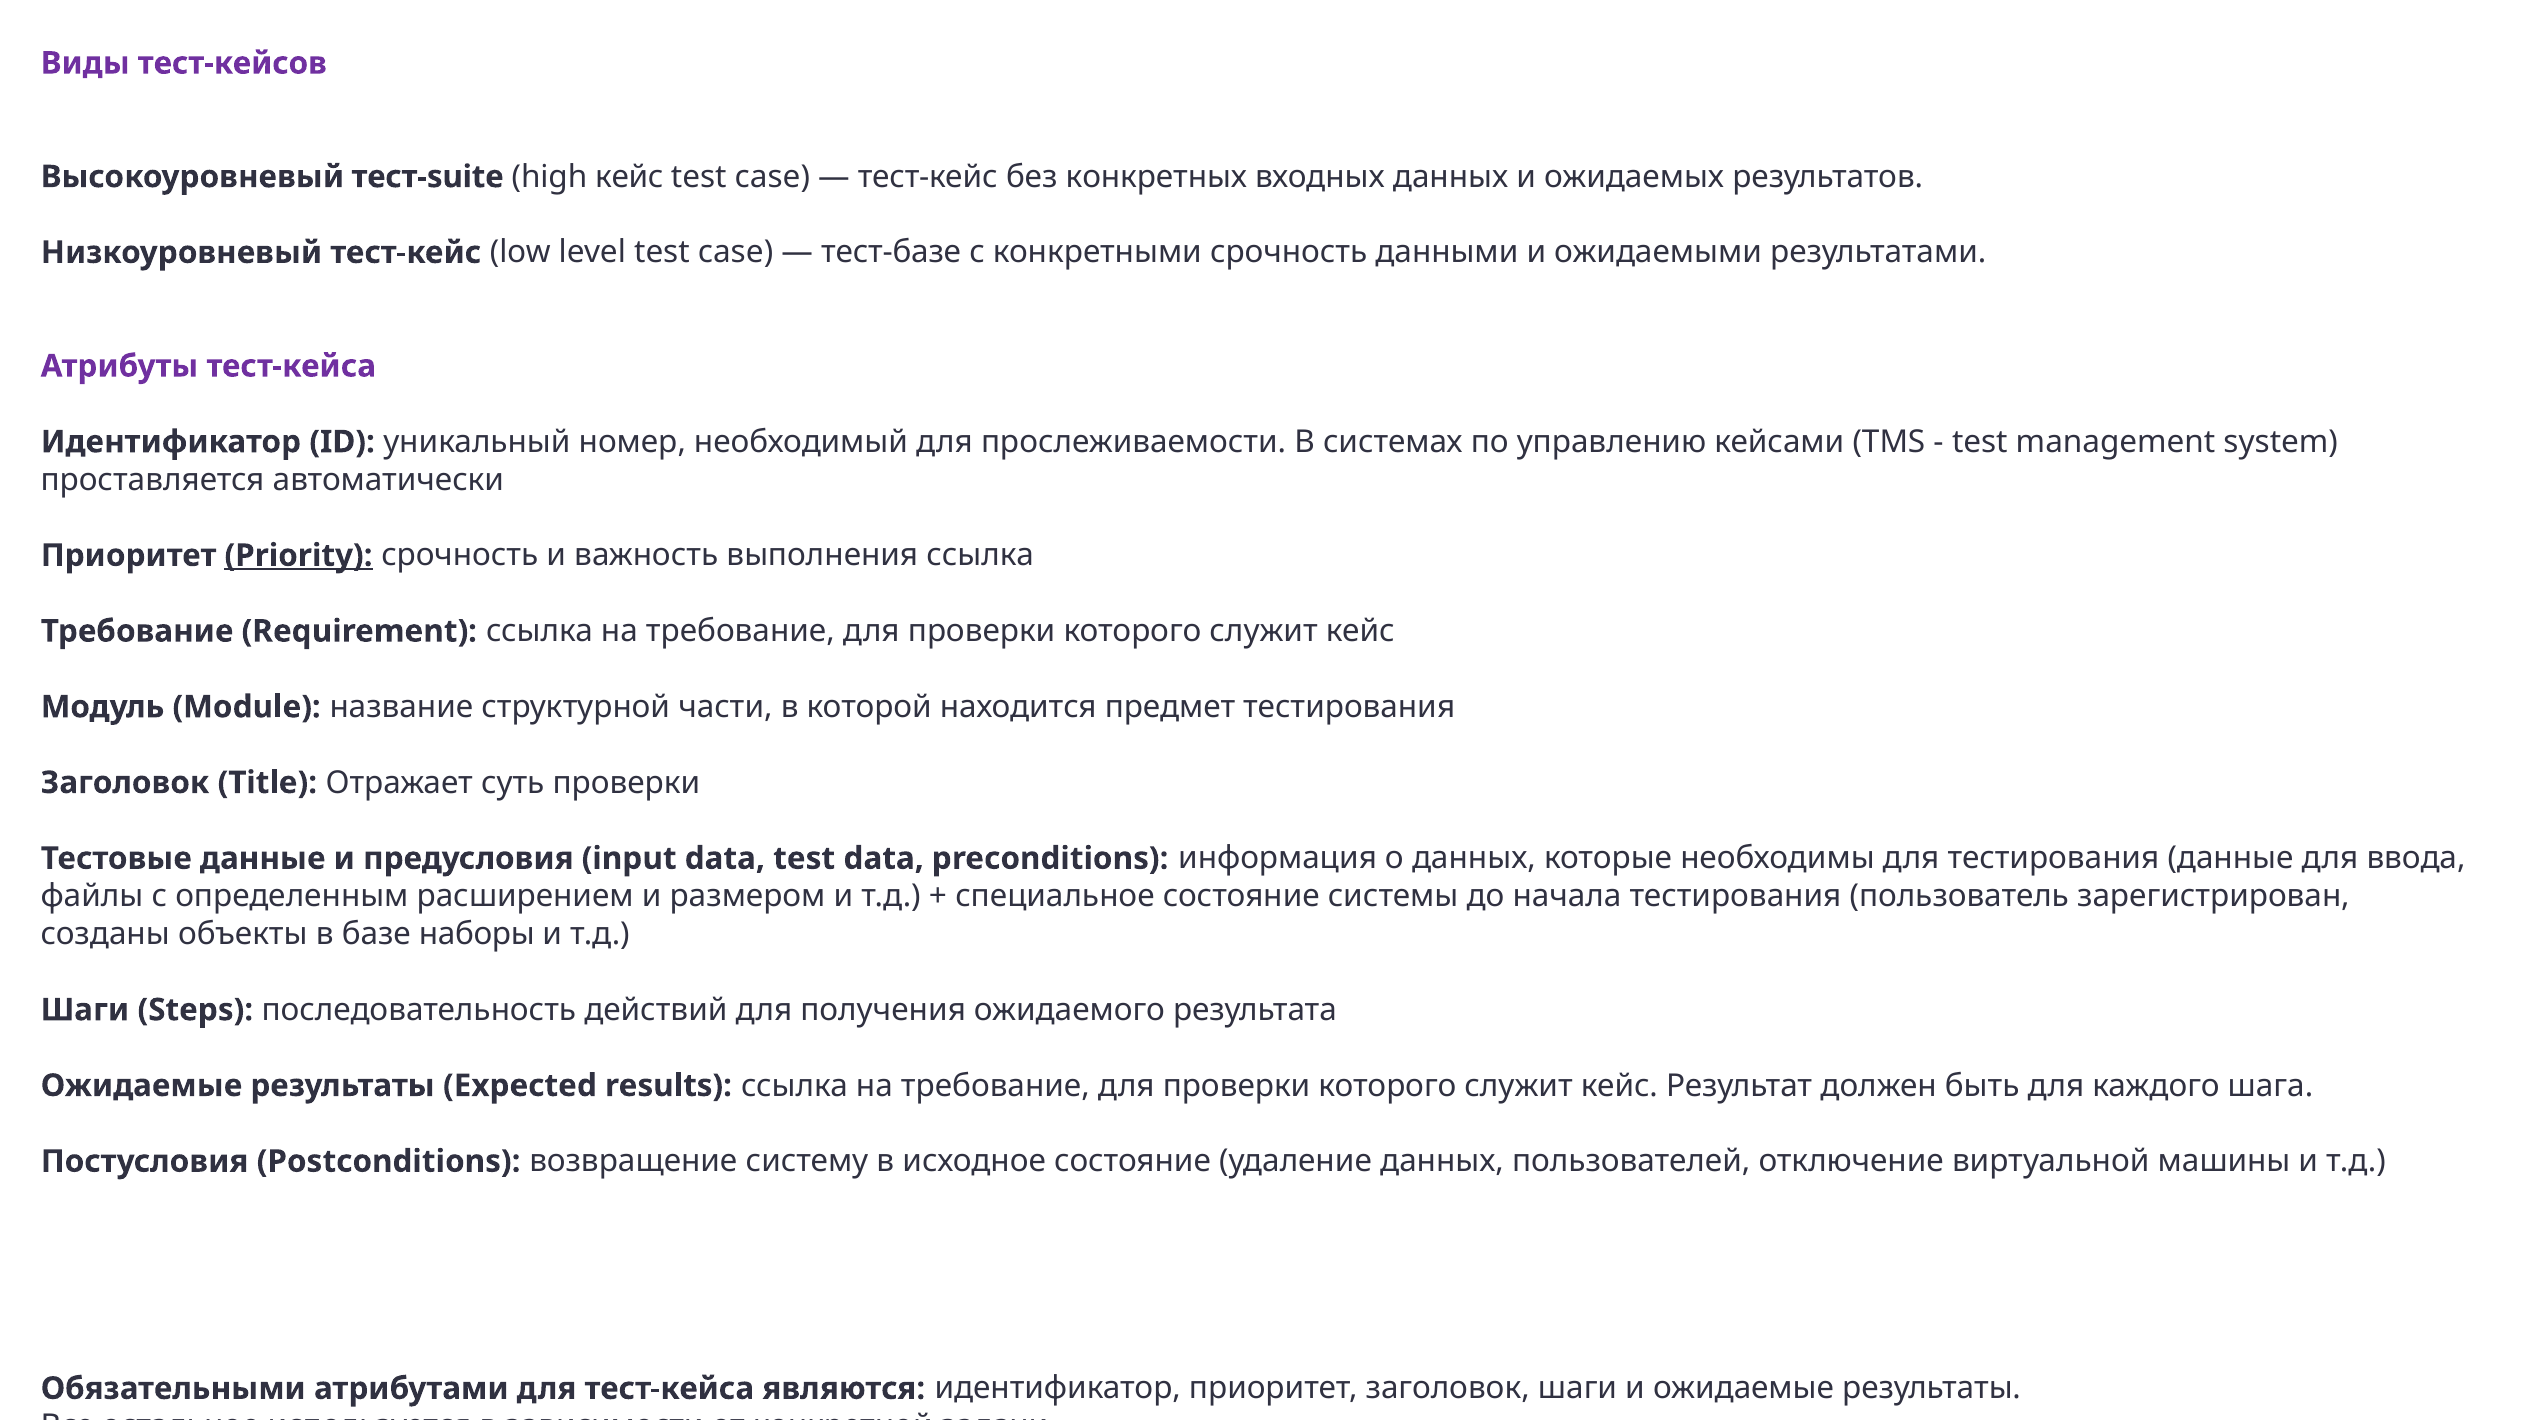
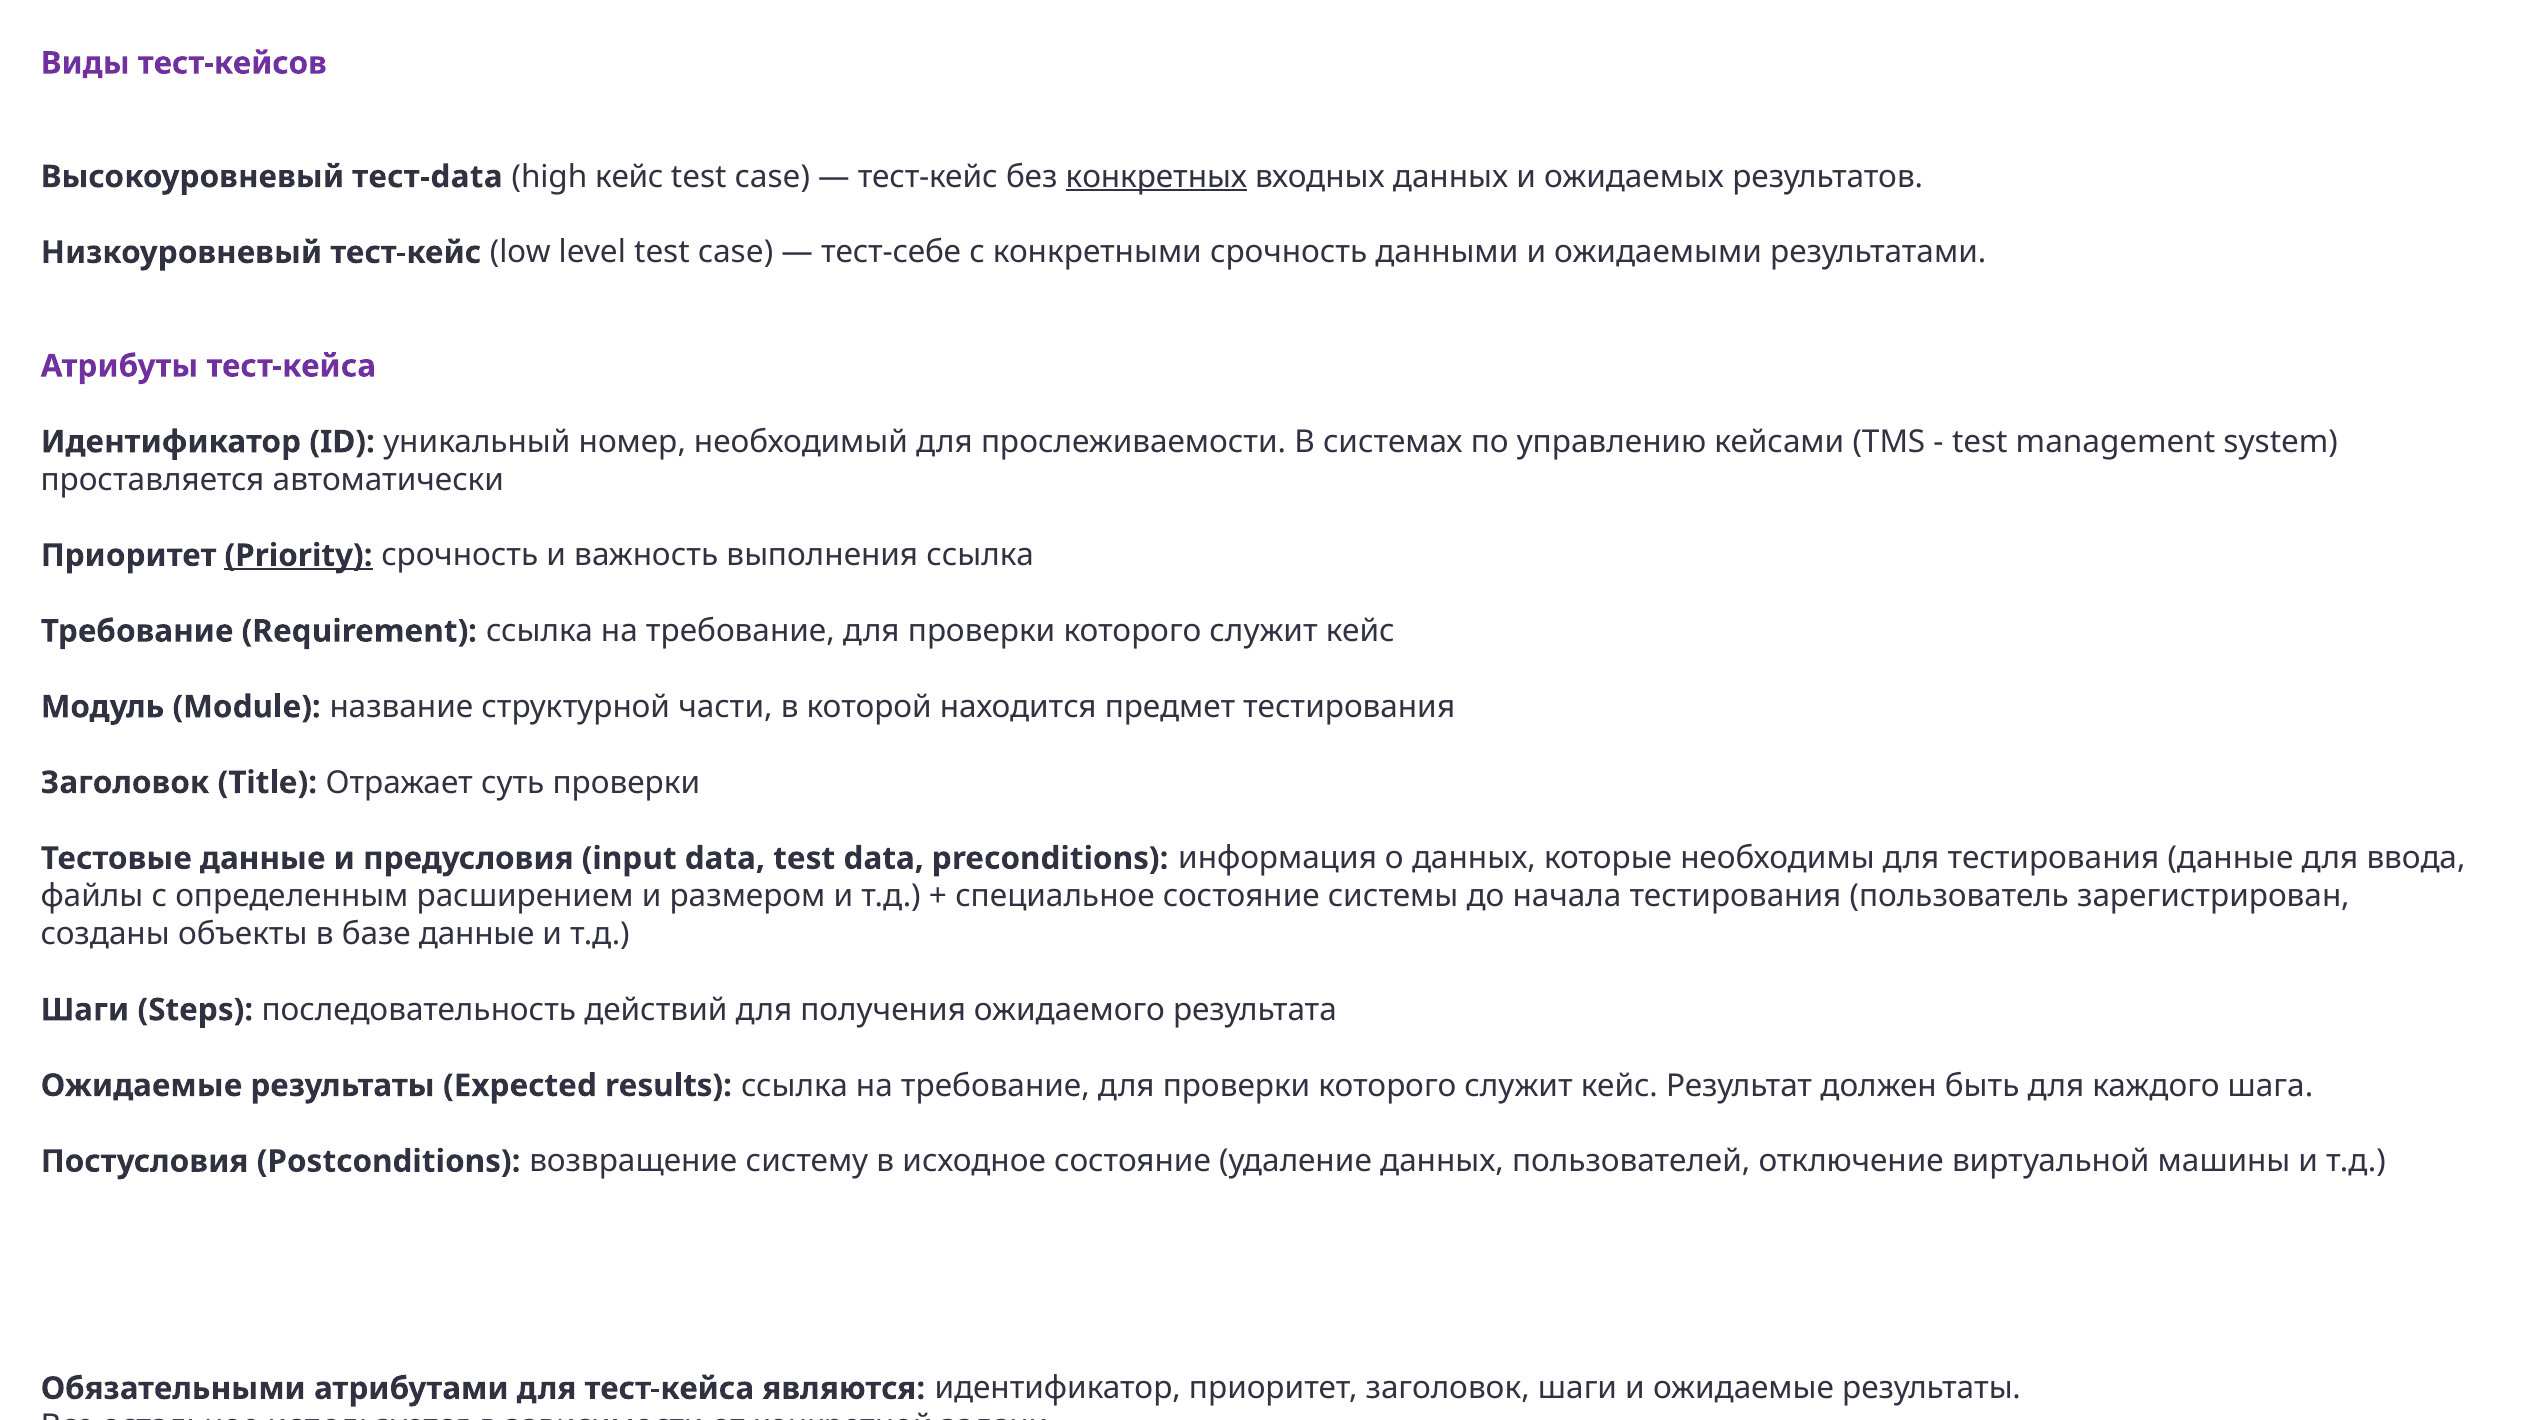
тест-suite: тест-suite -> тест-data (427, 177)
конкретных underline: none -> present (1156, 177)
тест-базе: тест-базе -> тест-себе (891, 253)
базе наборы: наборы -> данные (477, 934)
